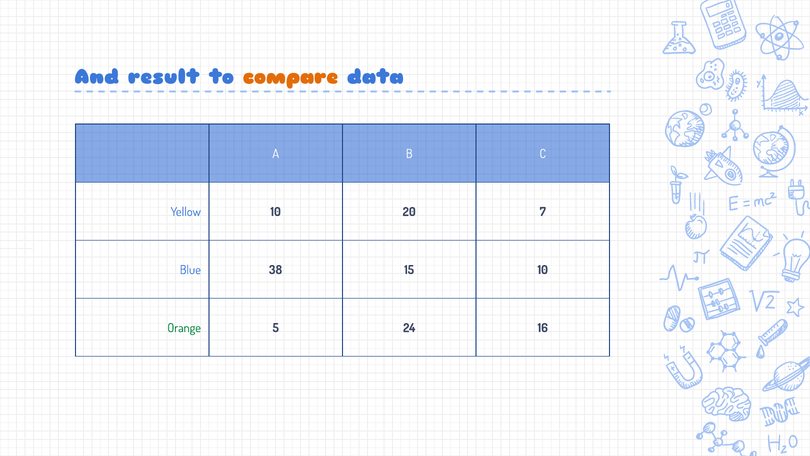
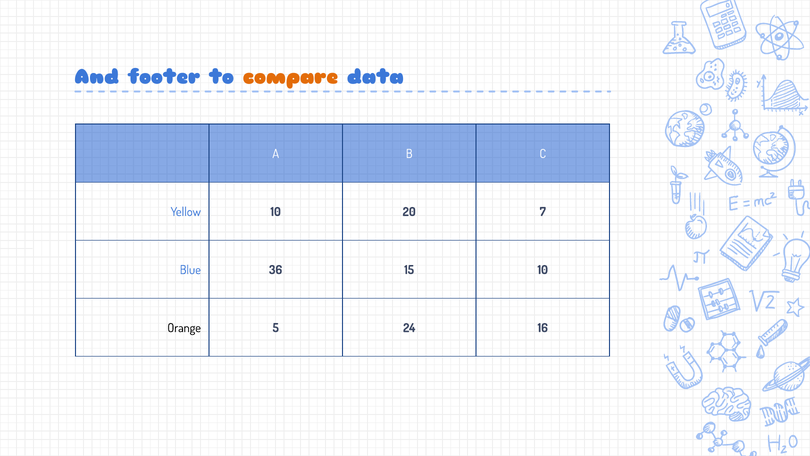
result: result -> footer (164, 77)
38: 38 -> 36 (276, 270)
Orange colour: green -> black (184, 328)
